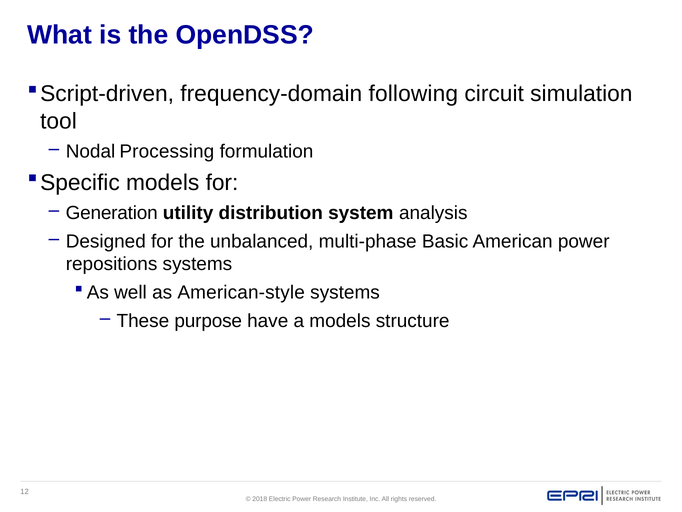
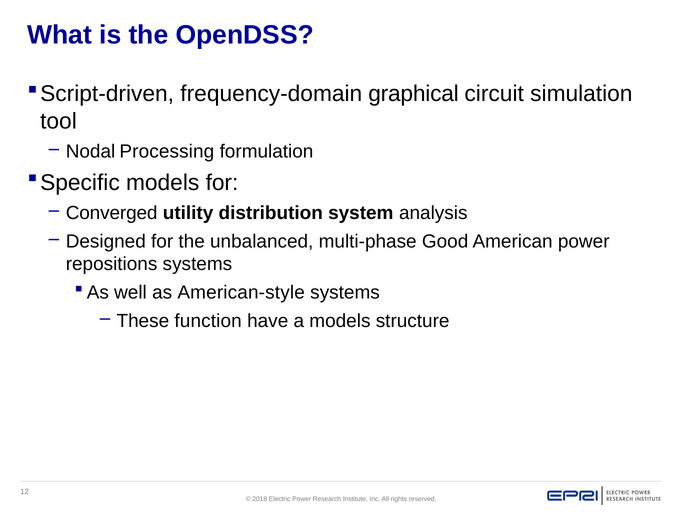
following: following -> graphical (414, 94)
Generation: Generation -> Converged (112, 213)
Basic: Basic -> Good (445, 241)
purpose: purpose -> function (208, 321)
